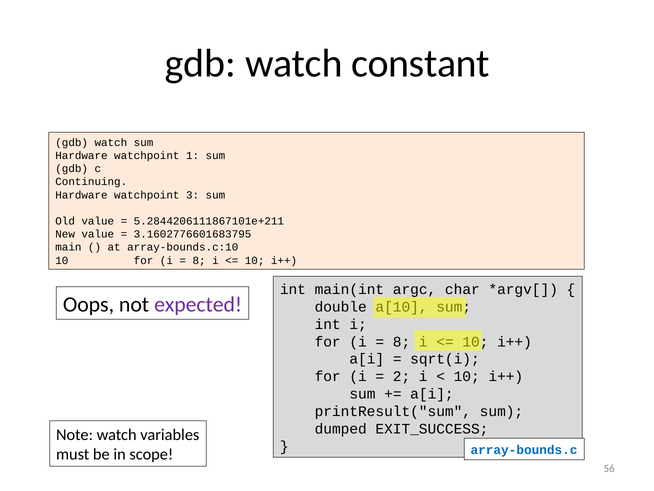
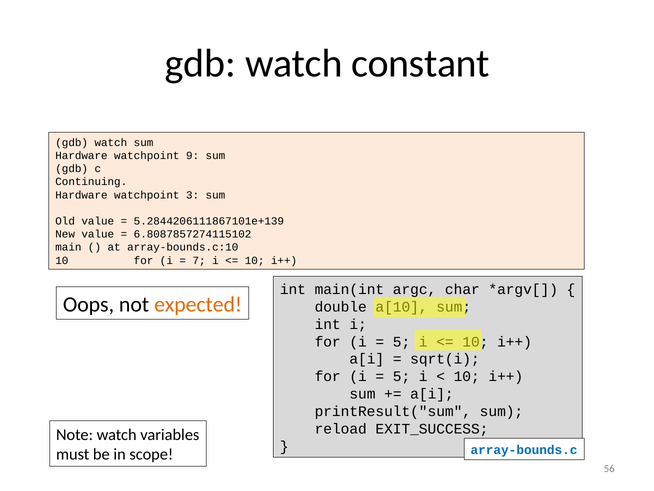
1: 1 -> 9 (193, 156)
5.2844206111867101e+211: 5.2844206111867101e+211 -> 5.2844206111867101e+139 (209, 221)
3.1602776601683795: 3.1602776601683795 -> 6.8087857274115102 (193, 234)
8: 8 -> 7 (199, 260)
expected colour: purple -> orange (198, 304)
8: 8 -> 5 (402, 341)
2: 2 -> 5 (402, 376)
dumped: dumped -> reload (341, 429)
